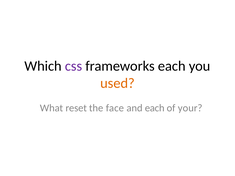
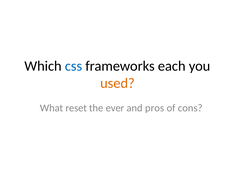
css colour: purple -> blue (74, 66)
face: face -> ever (115, 108)
and each: each -> pros (155, 108)
your: your -> cons (190, 108)
